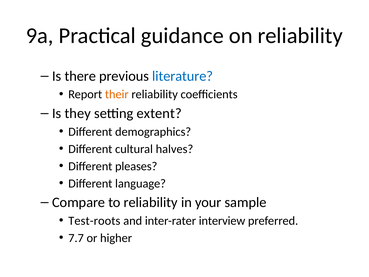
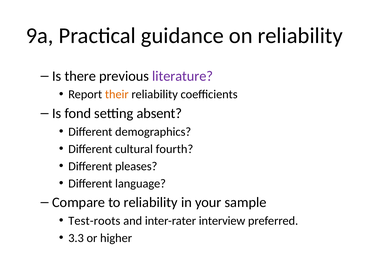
literature colour: blue -> purple (183, 76)
they: they -> fond (78, 113)
extent: extent -> absent (159, 113)
halves: halves -> fourth (174, 149)
7.7: 7.7 -> 3.3 (76, 238)
